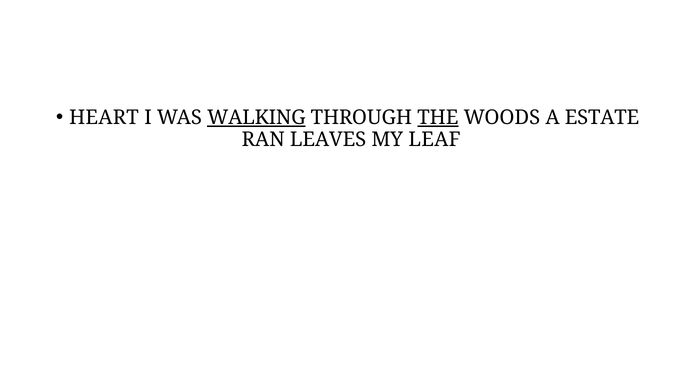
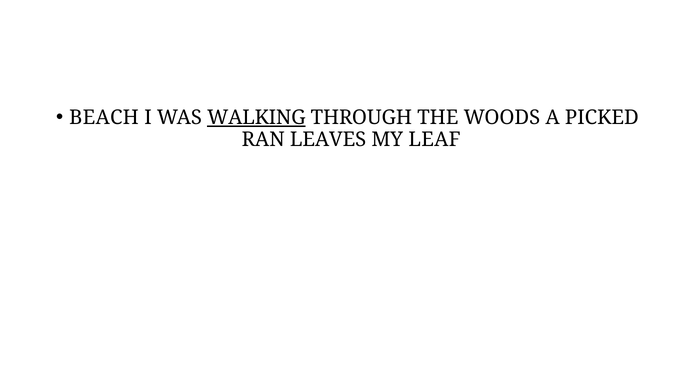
HEART: HEART -> BEACH (104, 117)
THE underline: present -> none (438, 117)
ESTATE: ESTATE -> PICKED (602, 117)
